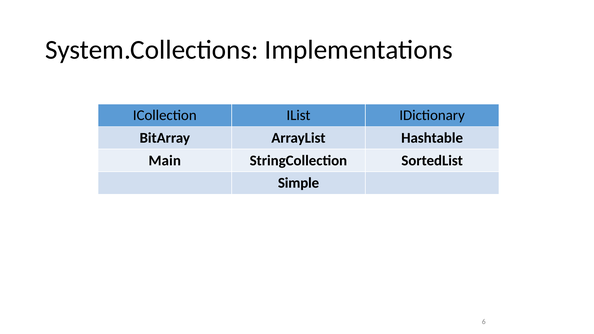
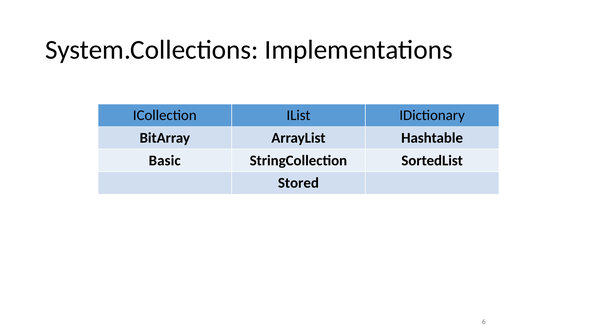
Main: Main -> Basic (165, 161)
Simple: Simple -> Stored (298, 183)
